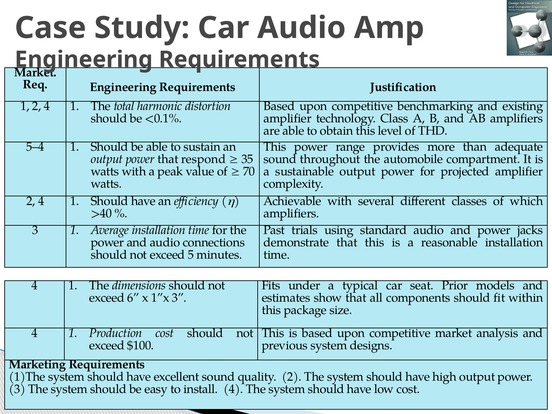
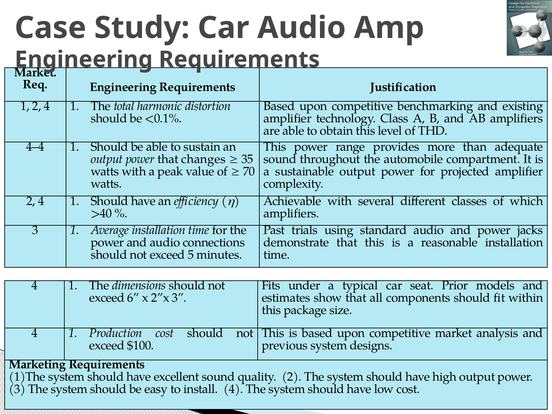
5–4: 5–4 -> 4–4 (35, 147)
respond: respond -> changes (203, 159)
1”x: 1”x -> 2”x (160, 298)
